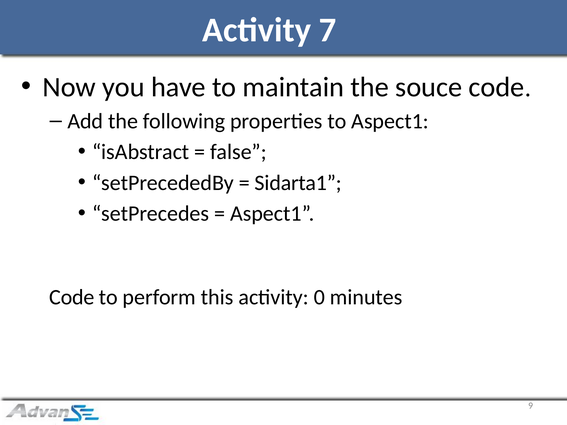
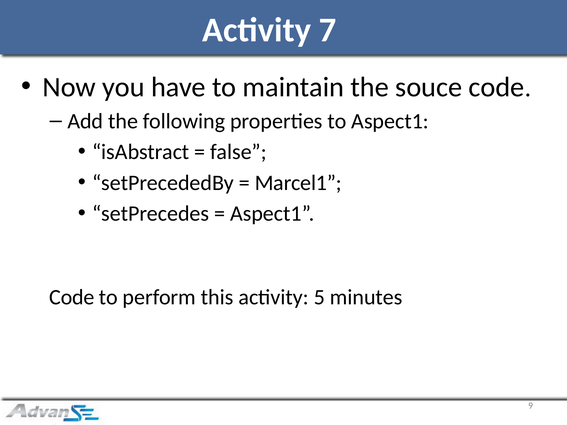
Sidarta1: Sidarta1 -> Marcel1 (298, 183)
0: 0 -> 5 (319, 297)
